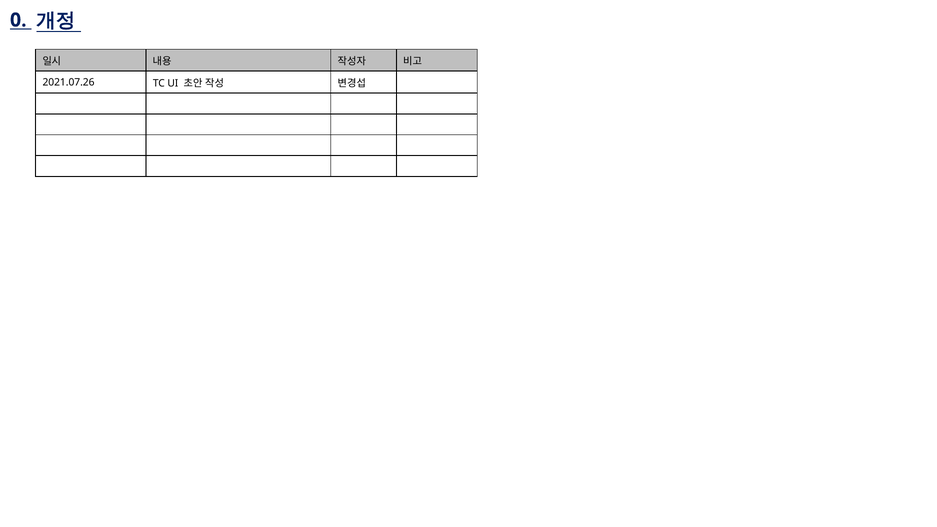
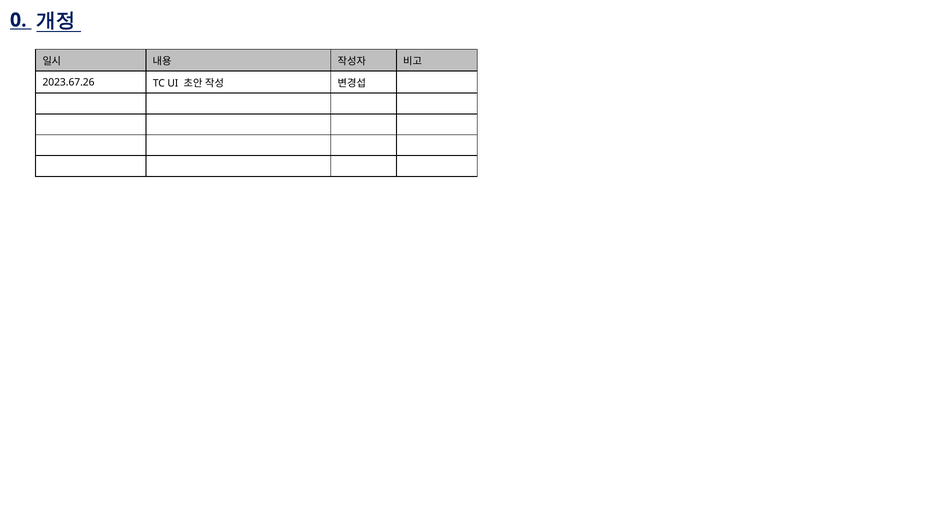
2021.07.26: 2021.07.26 -> 2023.67.26 (69, 82)
